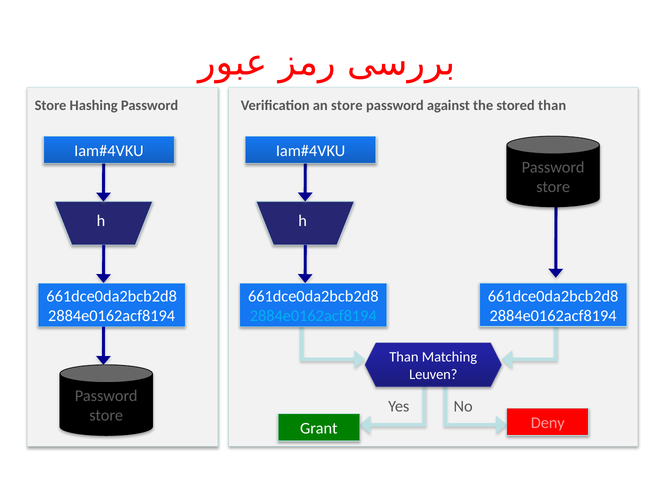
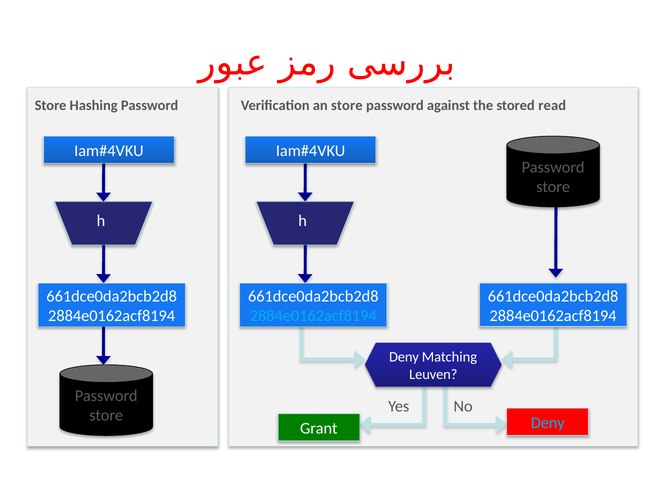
stored than: than -> read (552, 106)
Than: Than -> Deny (404, 357)
Deny colour: pink -> light blue (548, 423)
